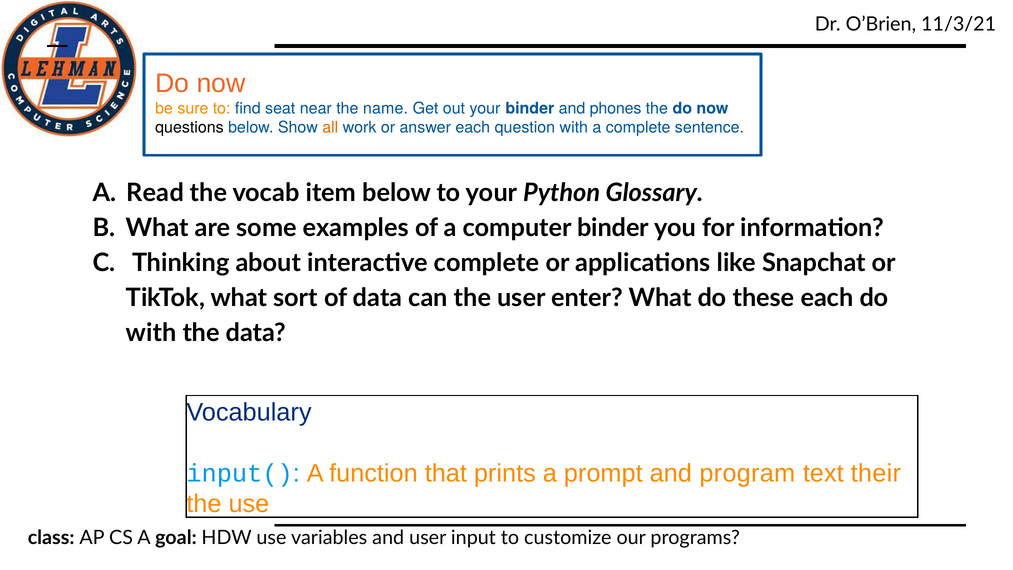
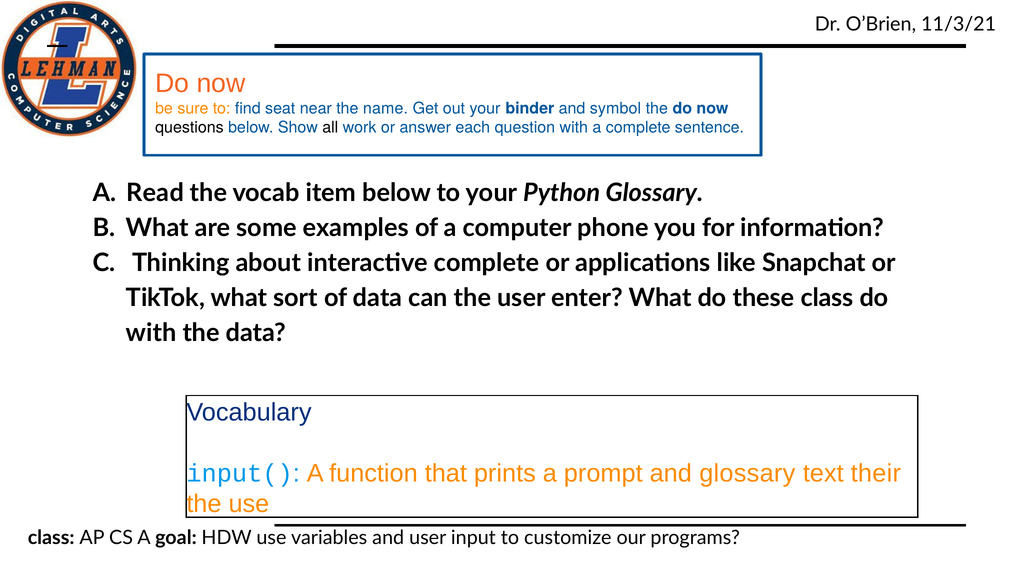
phones: phones -> symbol (615, 108)
all colour: orange -> black (330, 127)
computer binder: binder -> phone (613, 228)
these each: each -> class (827, 298)
and program: program -> glossary (747, 473)
